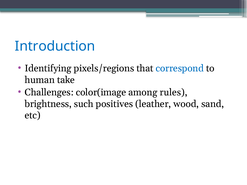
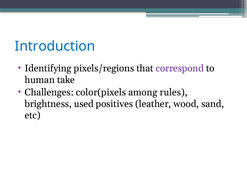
correspond colour: blue -> purple (180, 68)
color(image: color(image -> color(pixels (101, 93)
such: such -> used (84, 104)
